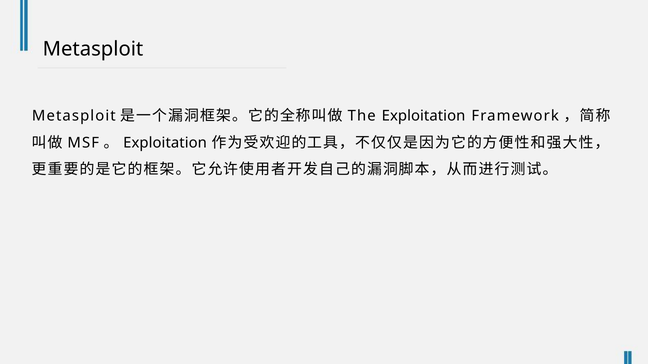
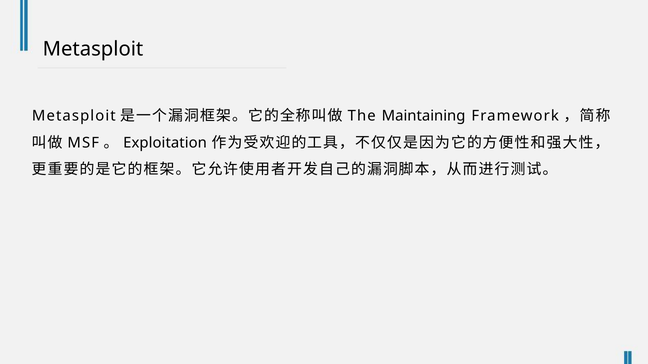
Exploitation: Exploitation -> Maintaining (424, 116)
